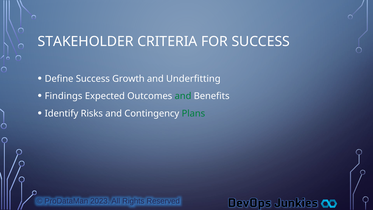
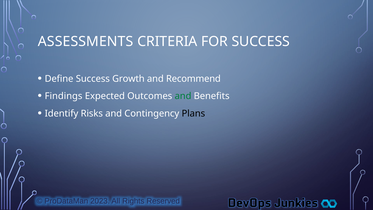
STAKEHOLDER: STAKEHOLDER -> ASSESSMENTS (86, 41)
Underfitting: Underfitting -> Recommend (193, 79)
Plans colour: green -> black (193, 113)
